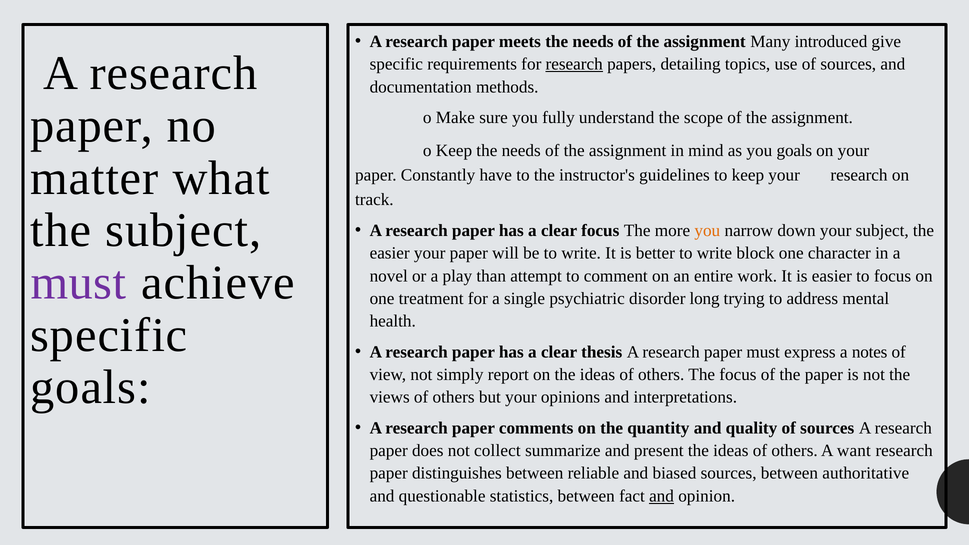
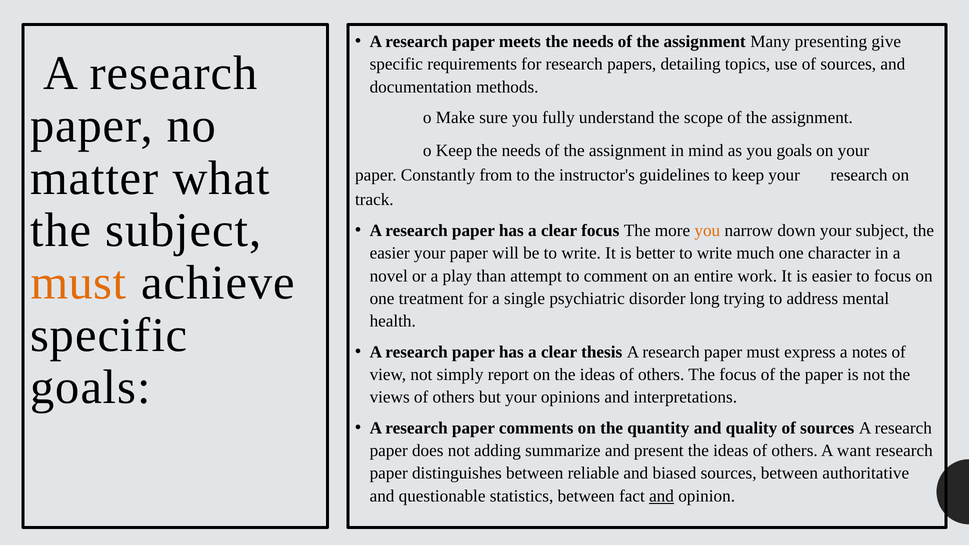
introduced: introduced -> presenting (831, 42)
research underline: present -> none (574, 64)
have: have -> from (496, 175)
block: block -> much (755, 253)
must colour: purple -> orange (78, 283)
collect: collect -> adding (497, 451)
